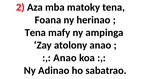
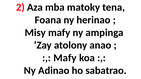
Tena: Tena -> Misy (35, 33)
Anao: Anao -> Mafy (65, 58)
